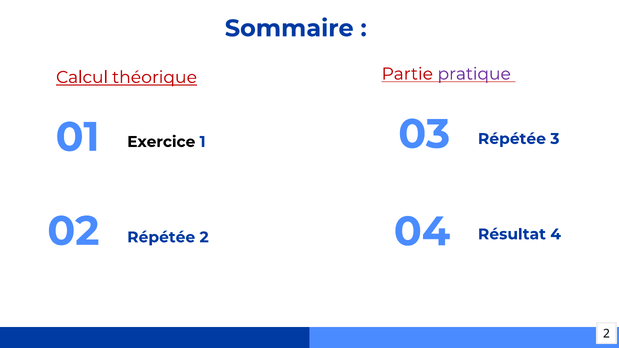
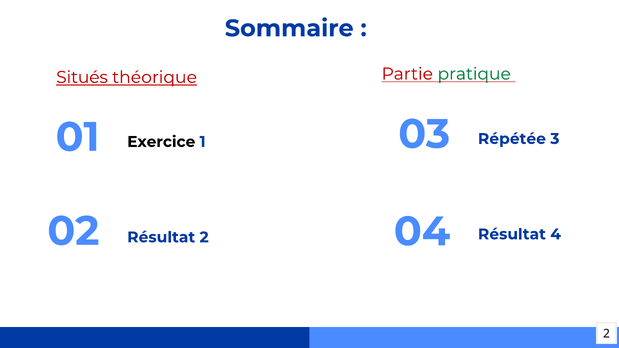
Calcul: Calcul -> Situés (82, 77)
pratique colour: purple -> green (474, 74)
Répétée: Répétée -> Résultat (161, 237)
